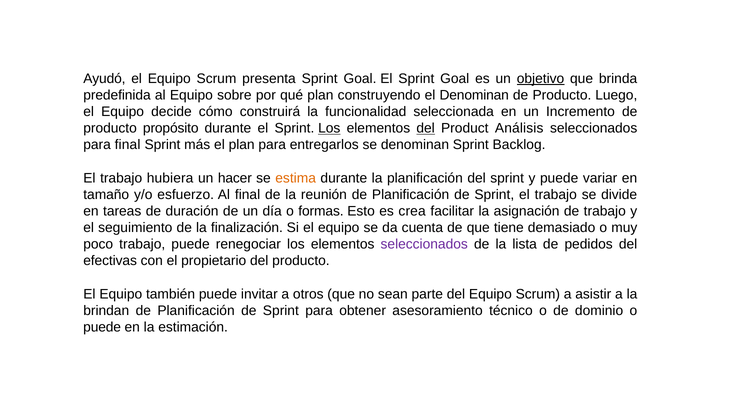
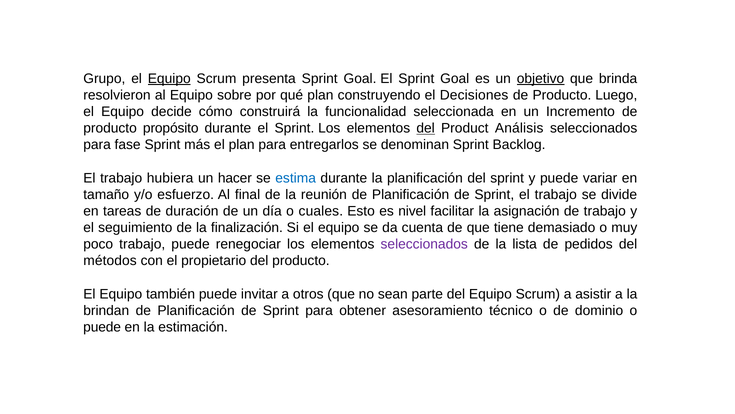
Ayudó: Ayudó -> Grupo (104, 79)
Equipo underline: none -> present (169, 79)
predefinida: predefinida -> resolvieron (117, 95)
el Denominan: Denominan -> Decisiones (474, 95)
Los underline: present -> none (329, 128)
para final: final -> fase (128, 145)
estima colour: orange -> blue (296, 178)
formas: formas -> cuales (321, 211)
crea: crea -> nivel (412, 211)
efectivas: efectivas -> métodos (110, 260)
